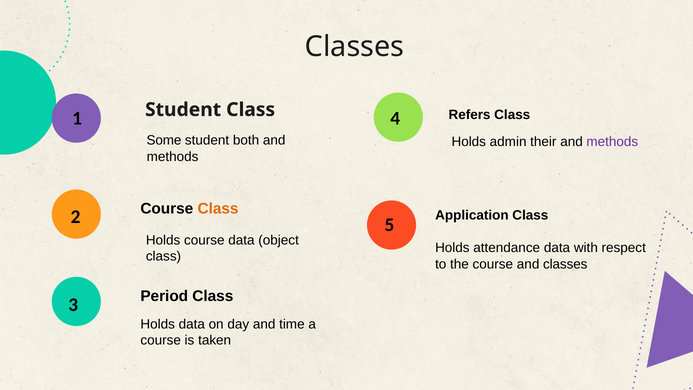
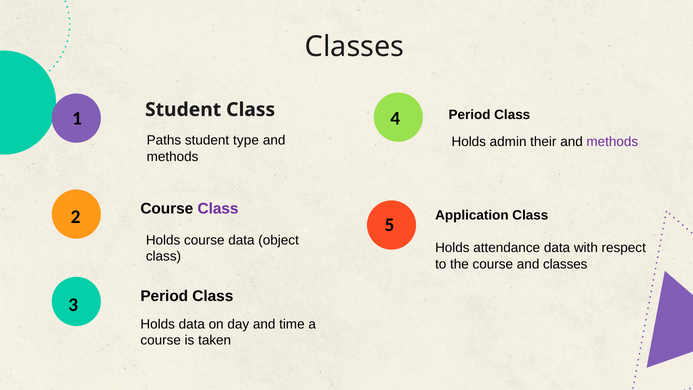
Refers: Refers -> Period (470, 115)
Some: Some -> Paths (164, 140)
both: both -> type (246, 140)
Class colour: orange -> purple (218, 209)
